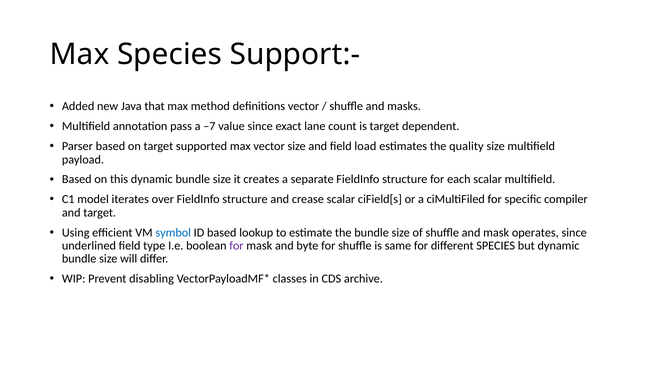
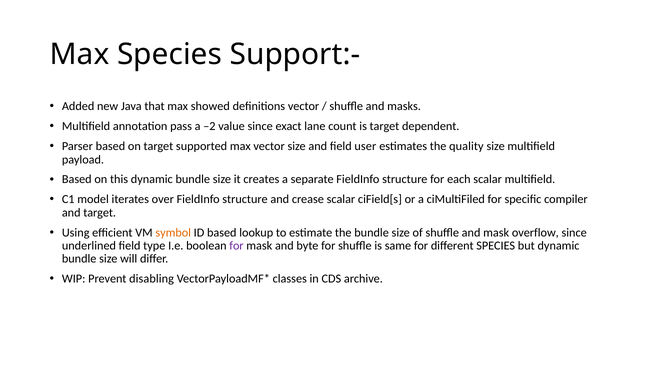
method: method -> showed (210, 107)
–7: –7 -> –2 (209, 127)
load: load -> user (365, 147)
symbol colour: blue -> orange (173, 233)
operates: operates -> overflow (535, 233)
